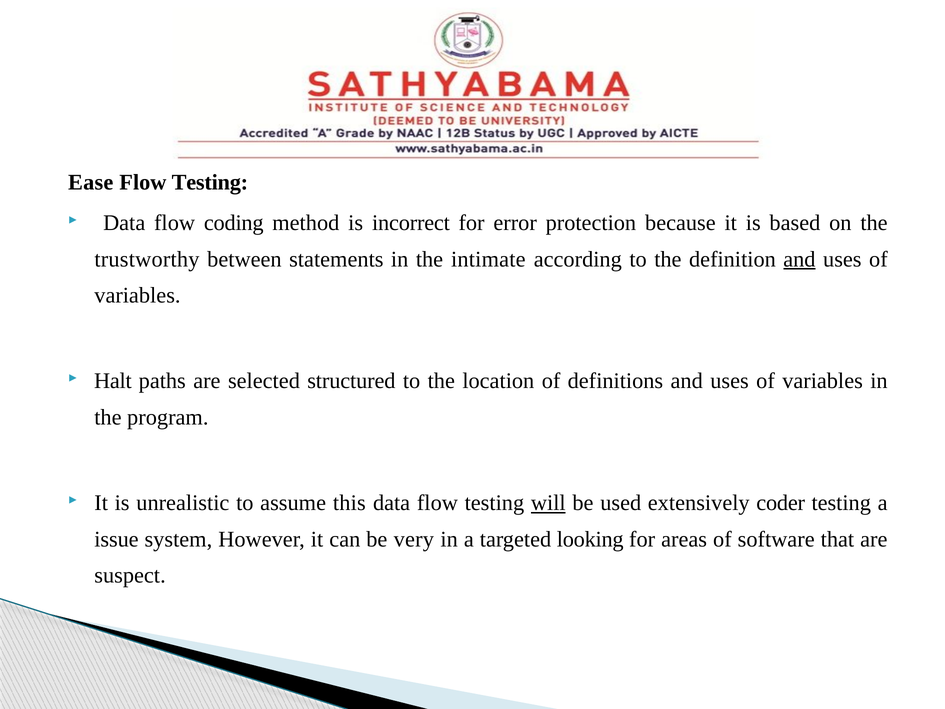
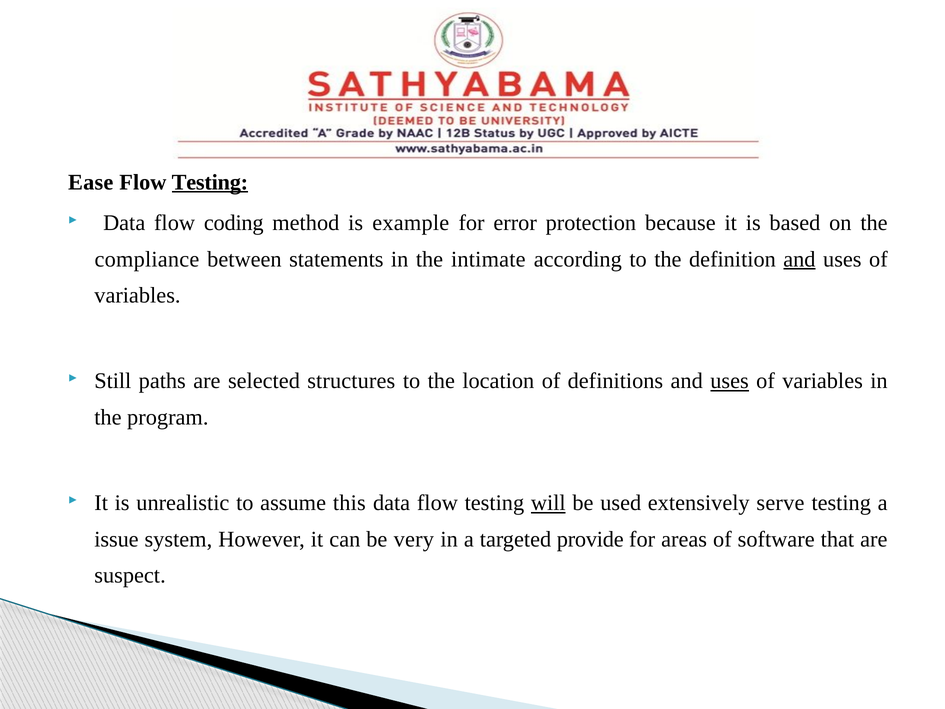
Testing underline: none -> present (210, 182)
incorrect: incorrect -> example (411, 223)
trustworthy: trustworthy -> compliance (147, 259)
Halt: Halt -> Still (113, 381)
structured: structured -> structures (351, 381)
uses underline: none -> present (730, 381)
coder: coder -> serve (780, 503)
looking: looking -> provide (590, 539)
